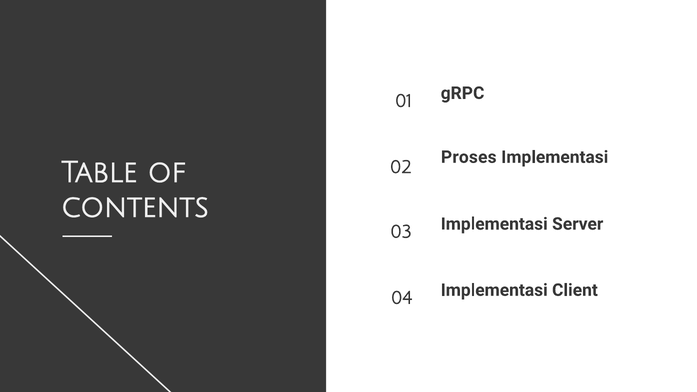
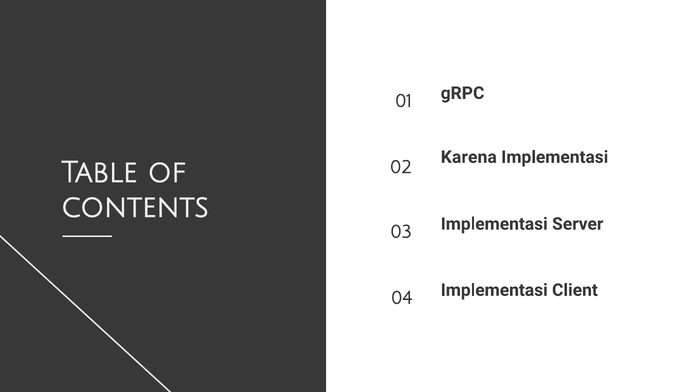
Proses: Proses -> Karena (469, 157)
